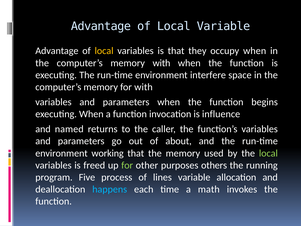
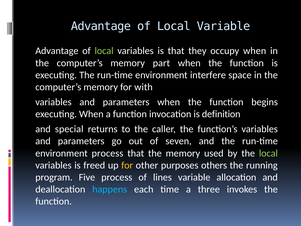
local colour: yellow -> light green (104, 51)
memory with: with -> part (161, 63)
influence: influence -> definition (221, 114)
named: named -> special (69, 129)
about: about -> seven (179, 141)
environment working: working -> process (107, 153)
for colour: light green -> yellow (127, 165)
math: math -> three (209, 189)
